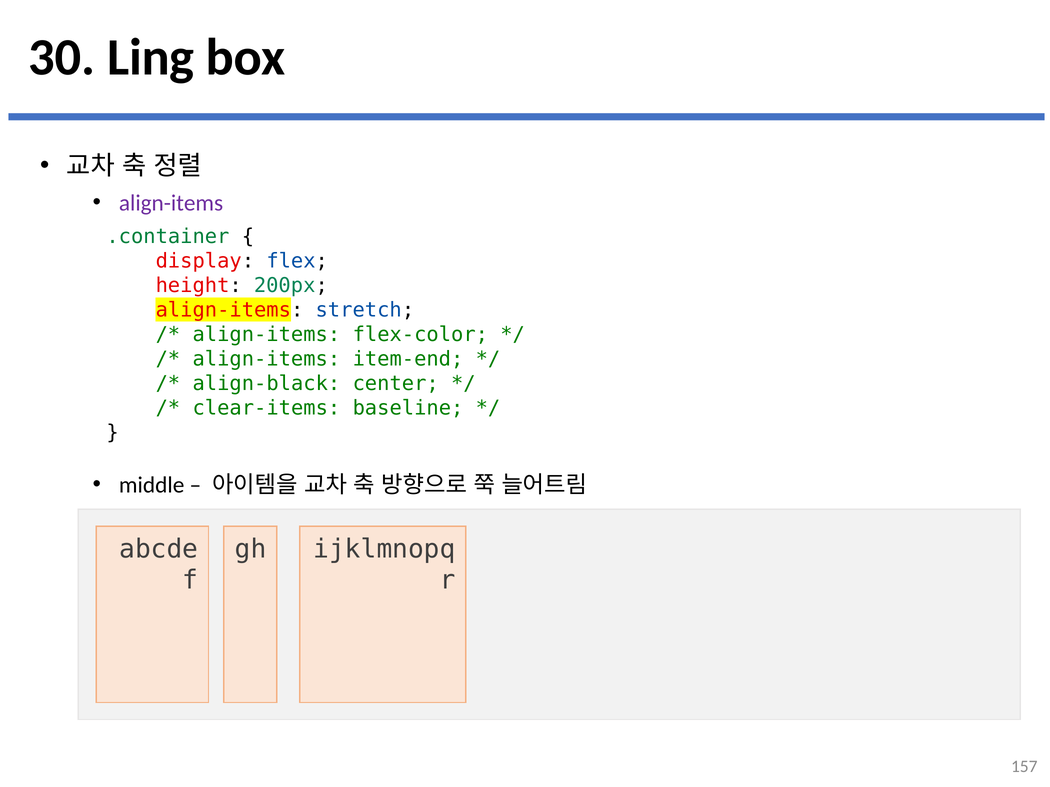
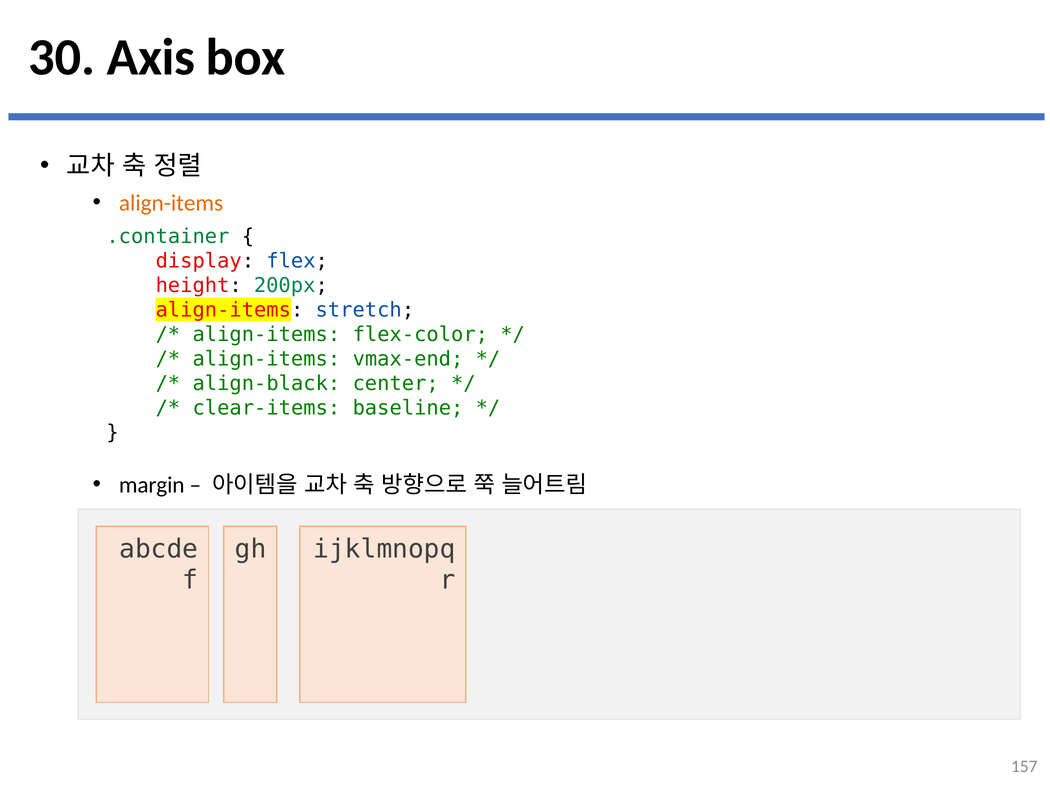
Ling: Ling -> Axis (151, 57)
align-items colour: purple -> orange (171, 203)
item-end: item-end -> vmax-end (408, 359)
middle: middle -> margin (152, 485)
